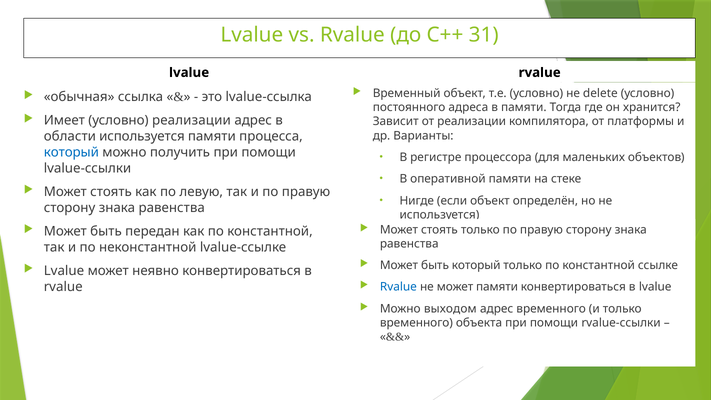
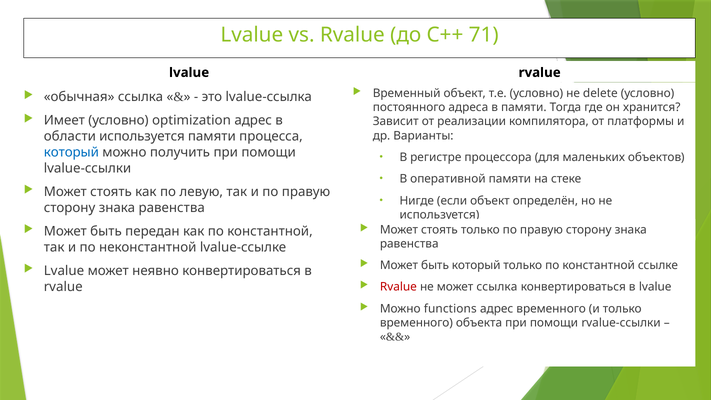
31: 31 -> 71 (484, 35)
условно реализации: реализации -> optimization (191, 120)
Rvalue colour: blue -> red (398, 287)
может памяти: памяти -> ссылка (497, 287)
выходом: выходом -> functions (450, 309)
